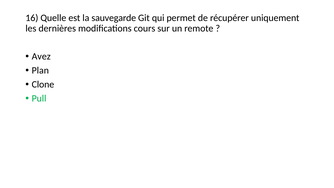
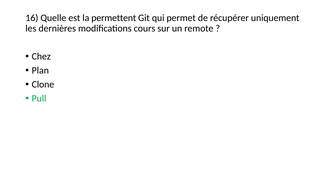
sauvegarde: sauvegarde -> permettent (114, 18)
Avez: Avez -> Chez (41, 56)
